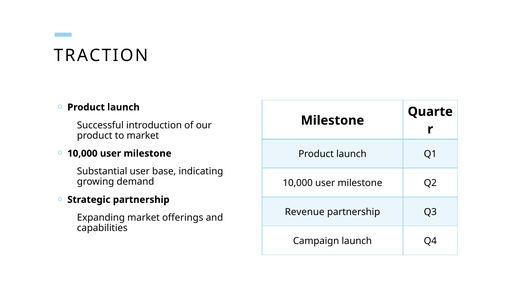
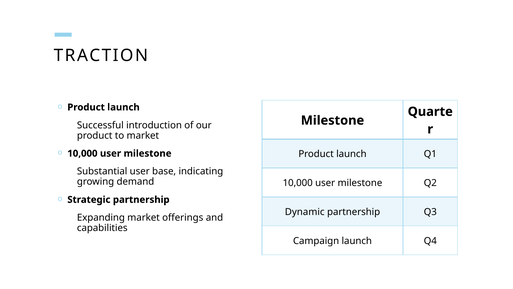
Revenue: Revenue -> Dynamic (305, 212)
